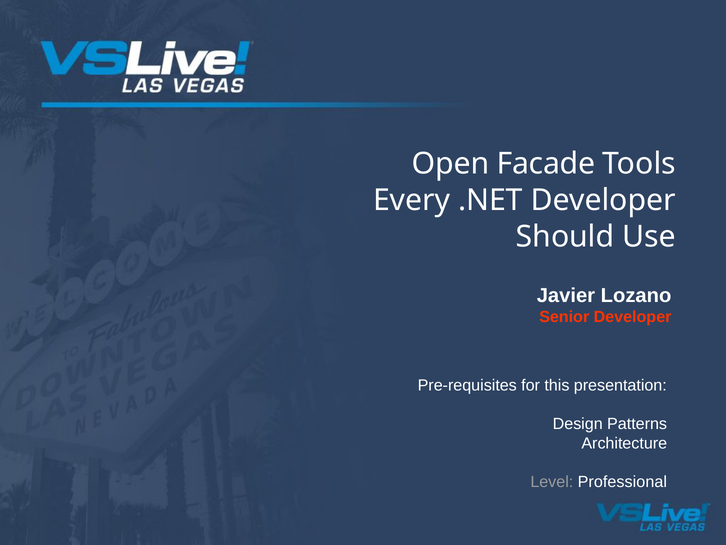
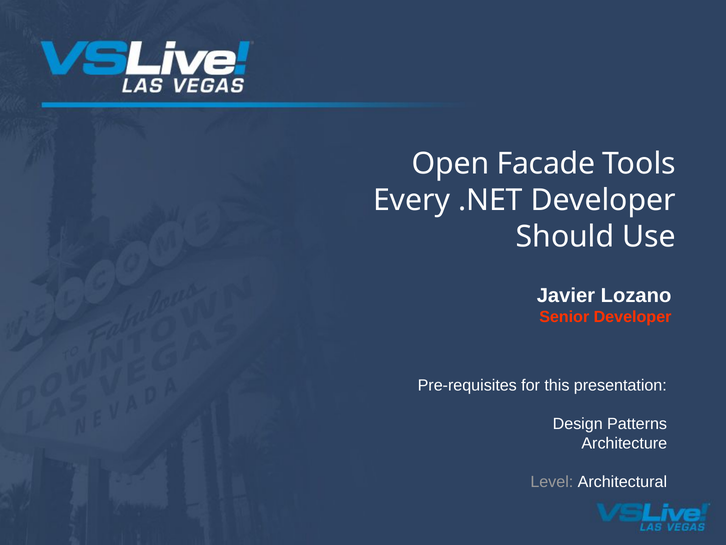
Professional: Professional -> Architectural (622, 482)
